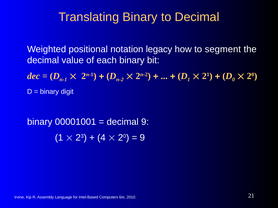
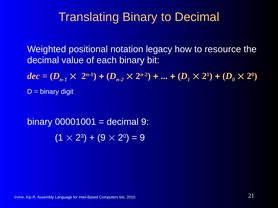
segment: segment -> resource (223, 49)
4: 4 -> 9 (101, 138)
